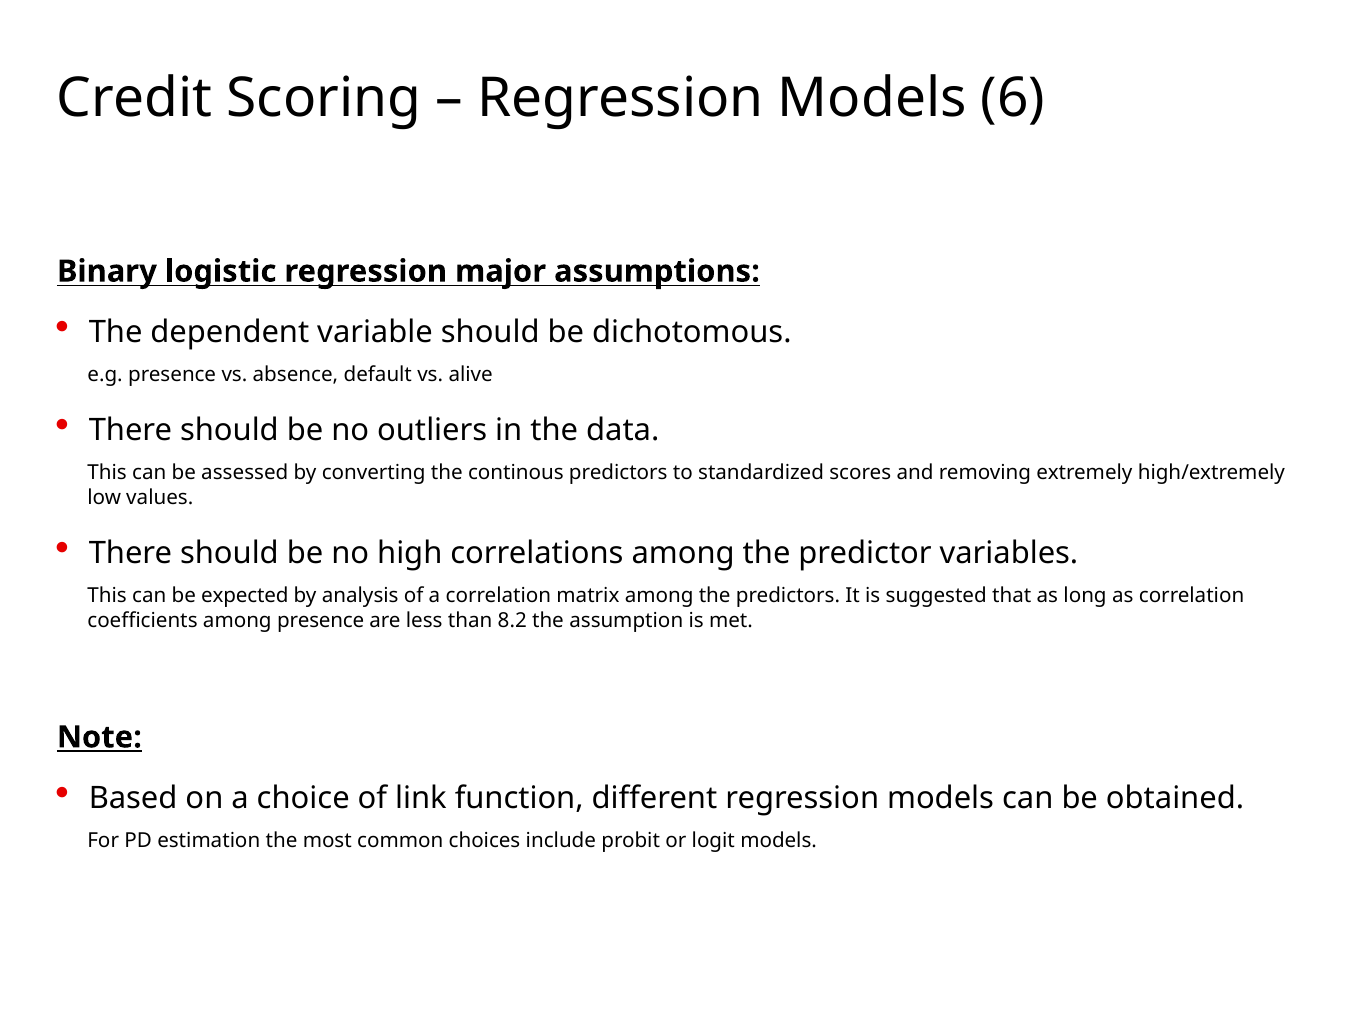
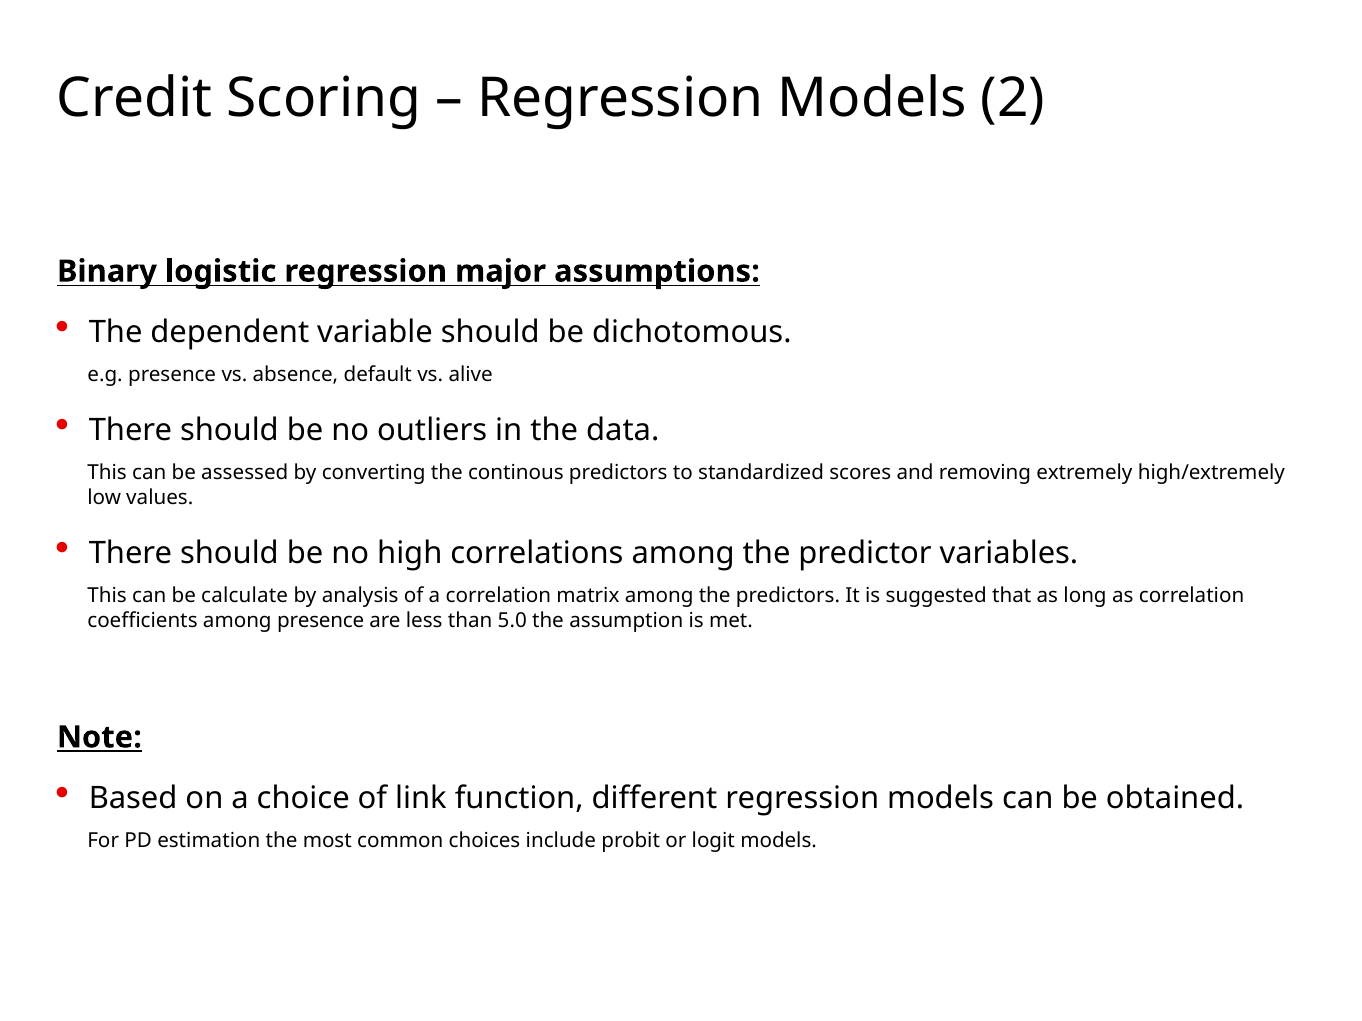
6: 6 -> 2 (1013, 98)
expected: expected -> calculate (245, 596)
8.2: 8.2 -> 5.0 (512, 621)
